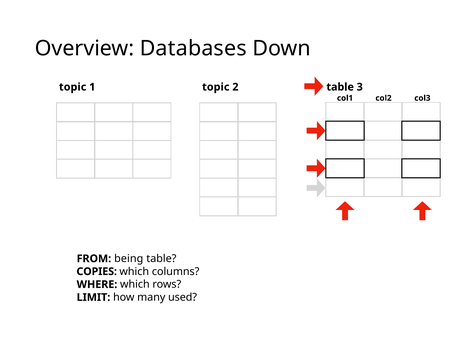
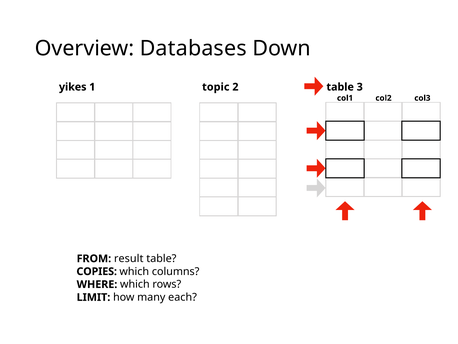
topic: topic -> yikes (73, 87)
being: being -> result (129, 258)
used: used -> each (183, 297)
